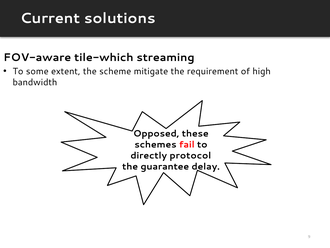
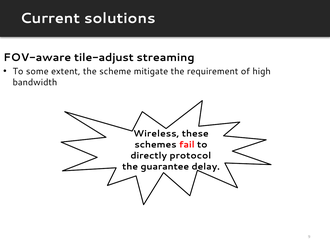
tile-which: tile-which -> tile-adjust (104, 57)
Opposed: Opposed -> Wireless (156, 133)
